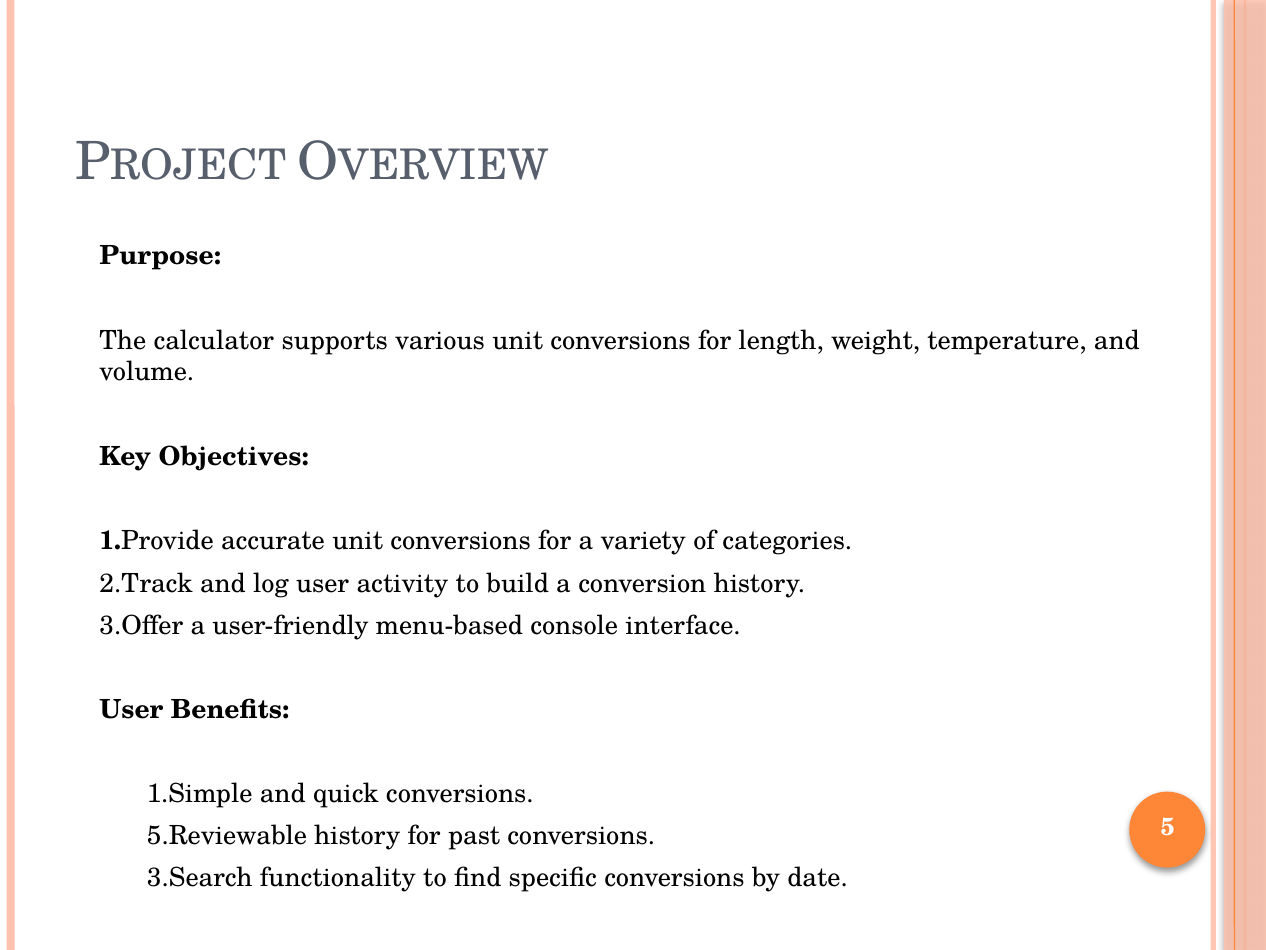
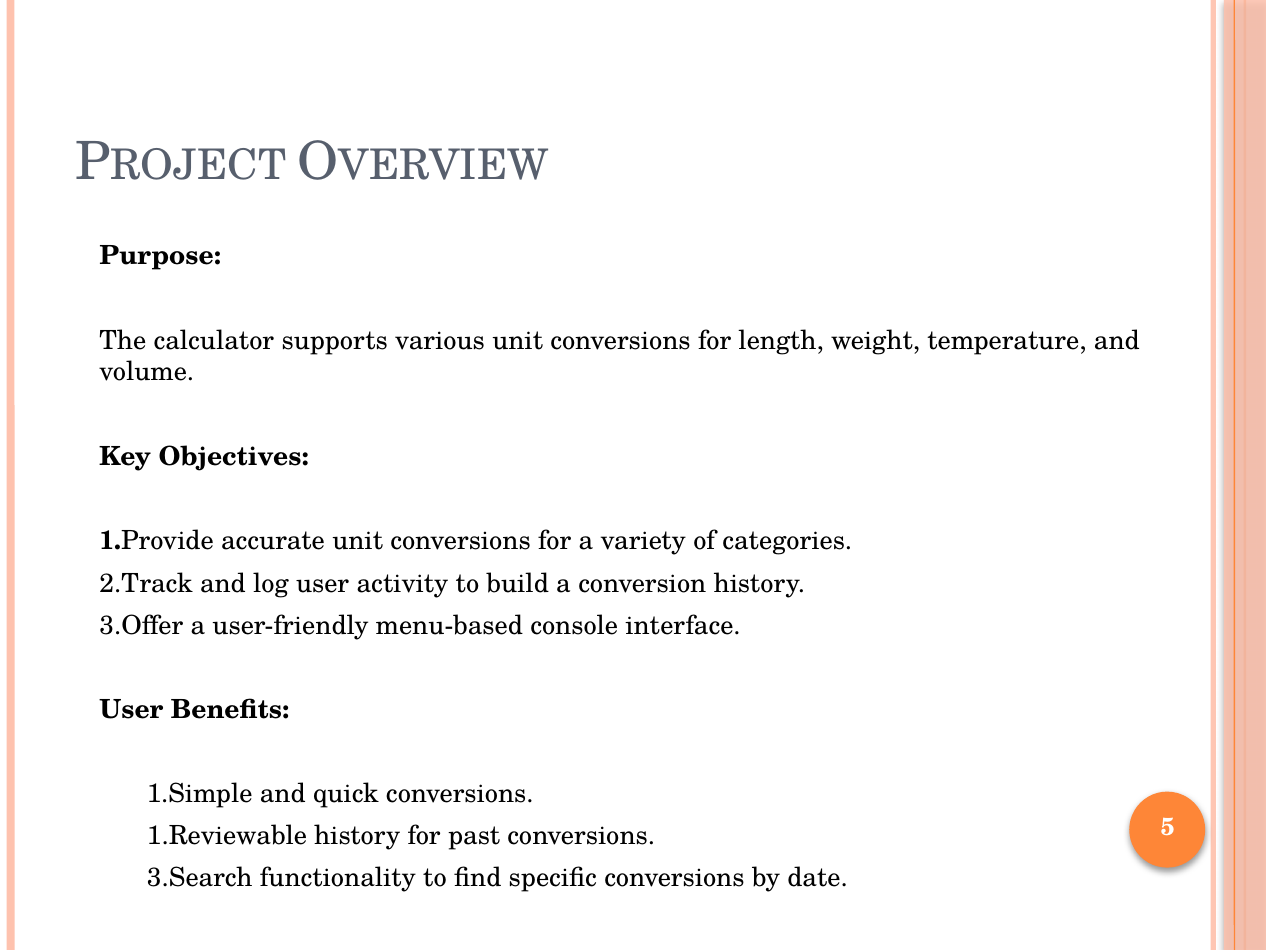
5.Reviewable: 5.Reviewable -> 1.Reviewable (227, 835)
